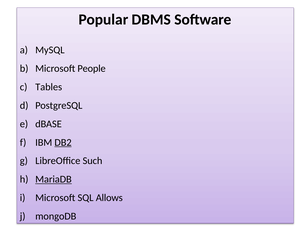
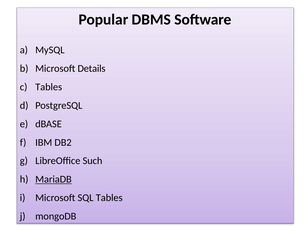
People: People -> Details (92, 68)
DB2 underline: present -> none (63, 142)
SQL Allows: Allows -> Tables (109, 198)
